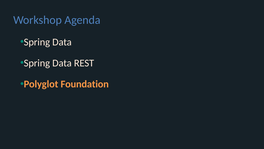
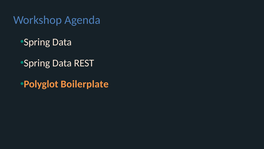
Foundation: Foundation -> Boilerplate (85, 84)
